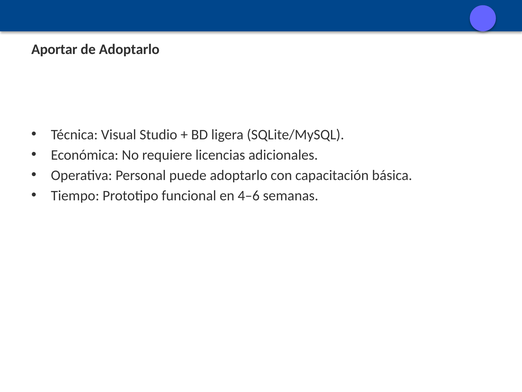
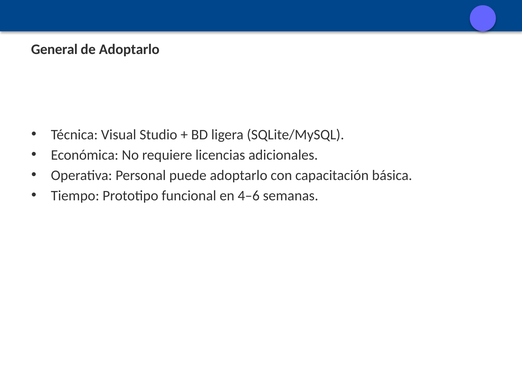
Aportar: Aportar -> General (54, 49)
